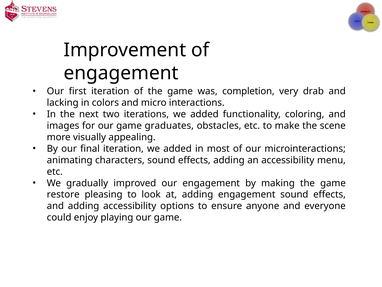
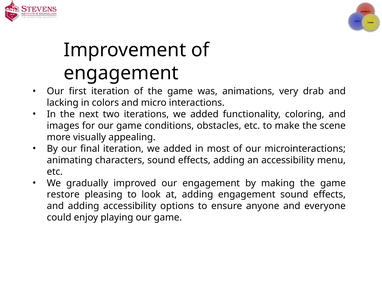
completion: completion -> animations (248, 91)
graduates: graduates -> conditions (169, 125)
